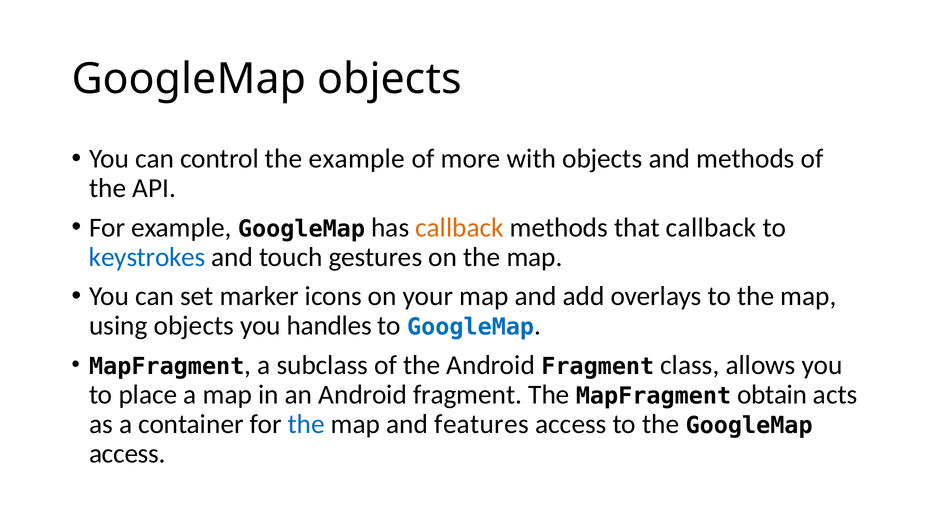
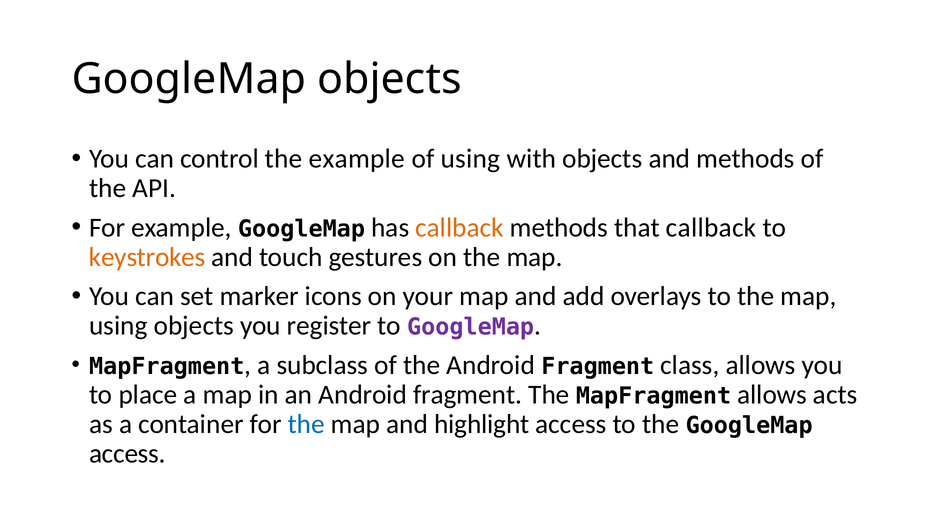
of more: more -> using (471, 159)
keystrokes colour: blue -> orange (147, 257)
handles: handles -> register (329, 326)
GoogleMap colour: blue -> purple (471, 327)
MapFragment obtain: obtain -> allows (772, 394)
features: features -> highlight (482, 424)
